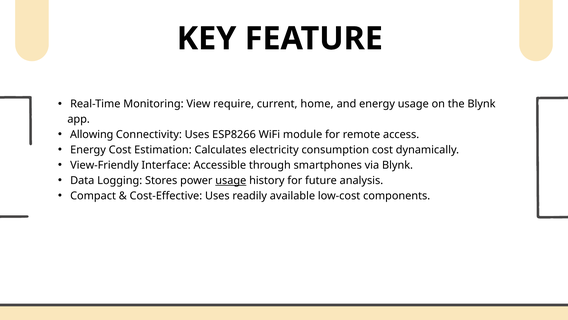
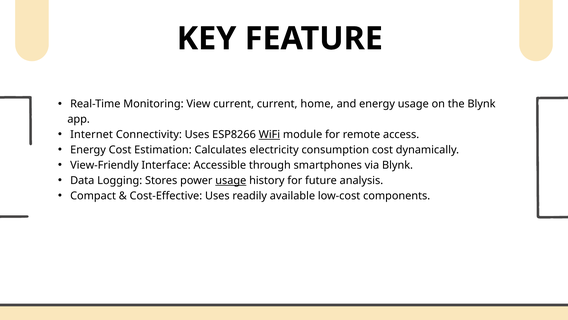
View require: require -> current (234, 104)
Allowing: Allowing -> Internet (92, 134)
WiFi underline: none -> present (269, 134)
